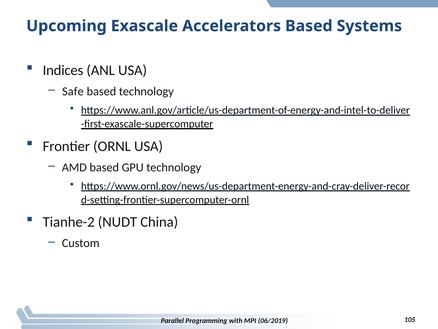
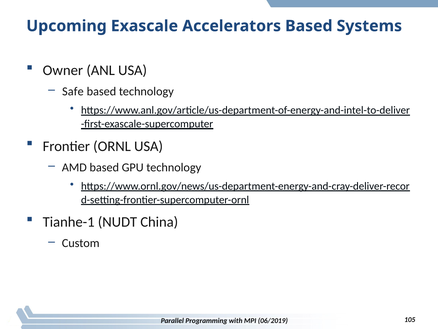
Indices: Indices -> Owner (63, 70)
Tianhe-2: Tianhe-2 -> Tianhe-1 (69, 222)
